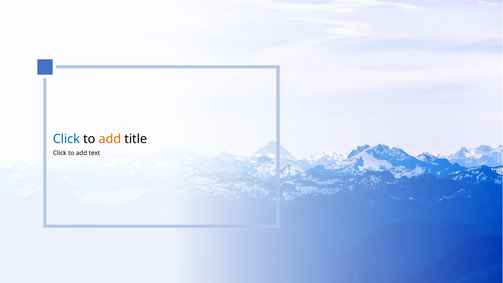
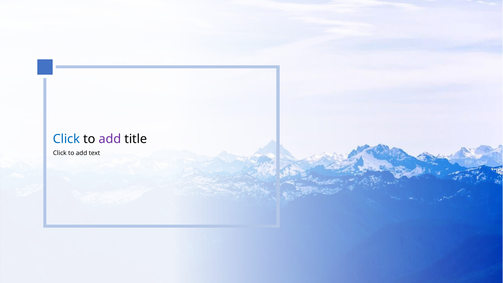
add colour: orange -> purple (110, 139)
